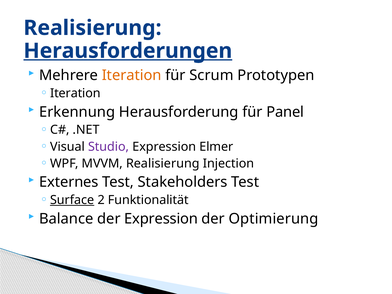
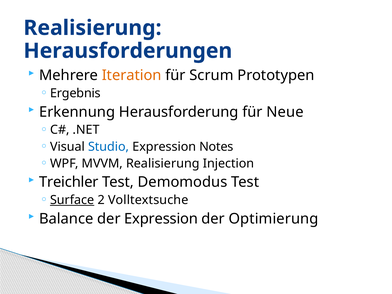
Herausforderungen underline: present -> none (128, 51)
Iteration: Iteration -> Ergebnis (75, 93)
Panel: Panel -> Neue (285, 112)
Studio colour: purple -> blue (109, 147)
Elmer: Elmer -> Notes (216, 147)
Externes: Externes -> Treichler (69, 182)
Stakeholders: Stakeholders -> Demomodus (183, 182)
Funktionalität: Funktionalität -> Volltextsuche (148, 200)
